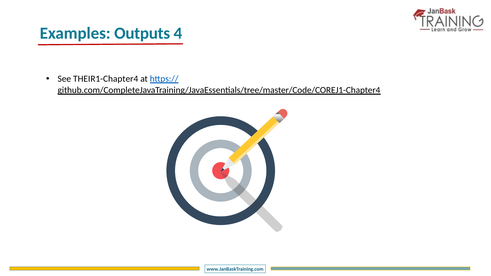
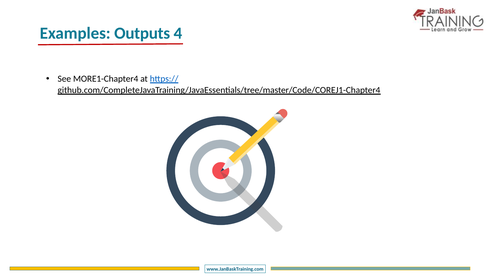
THEIR1-Chapter4: THEIR1-Chapter4 -> MORE1-Chapter4 (106, 79)
